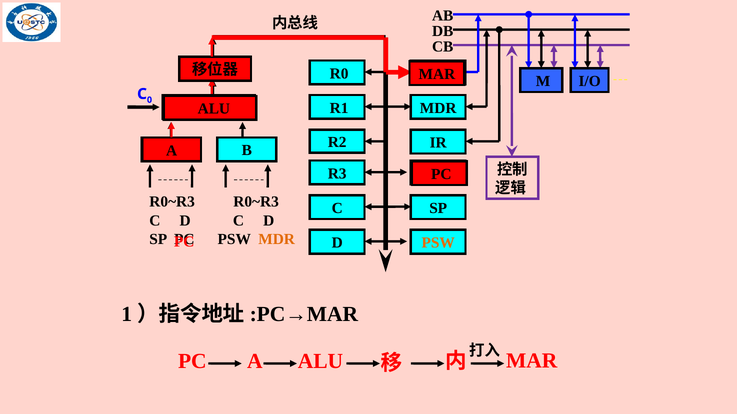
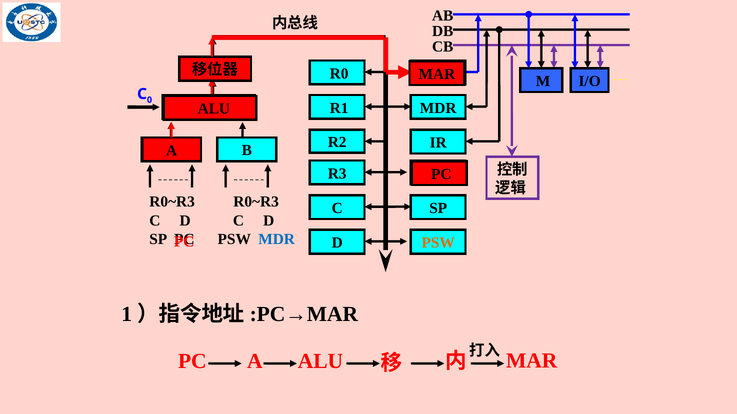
MDR colour: orange -> blue (277, 239)
